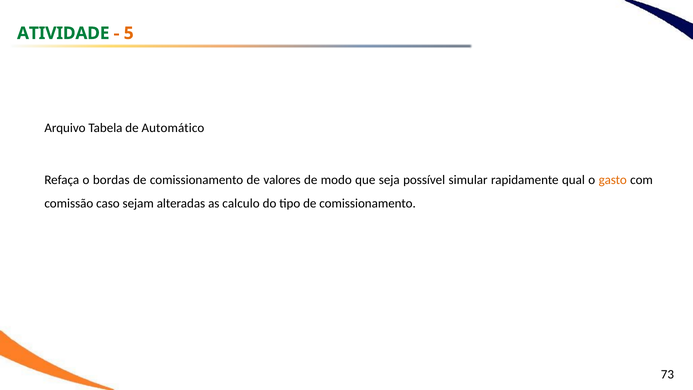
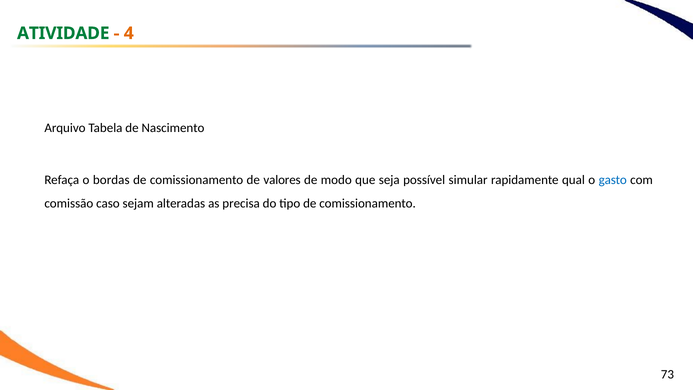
5: 5 -> 4 (129, 33)
Automático: Automático -> Nascimento (173, 128)
gasto colour: orange -> blue (613, 180)
calculo: calculo -> precisa (241, 203)
